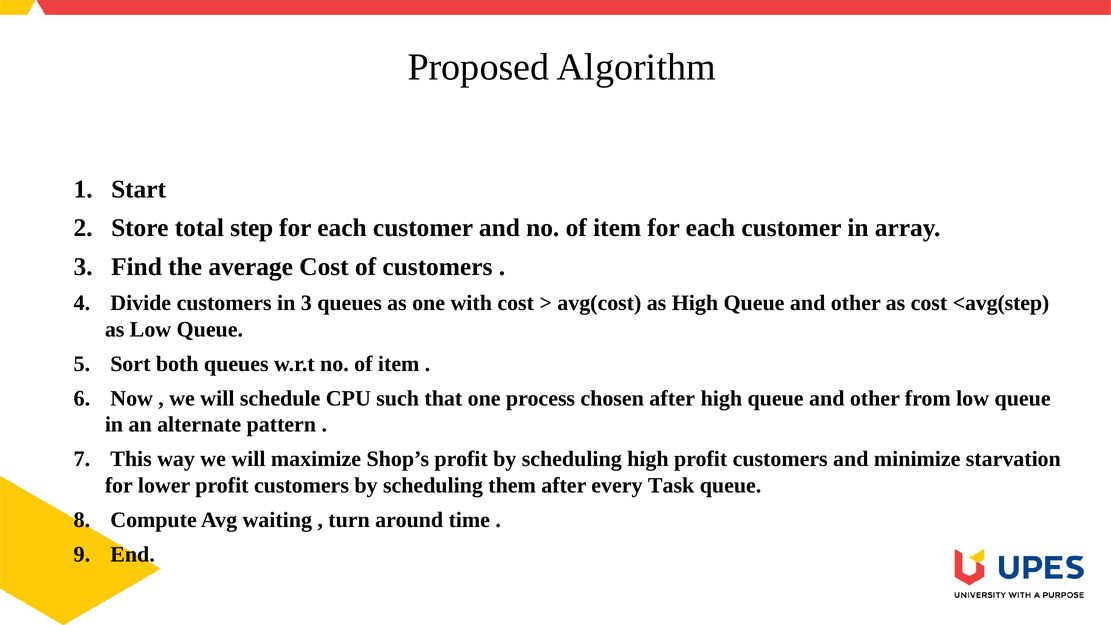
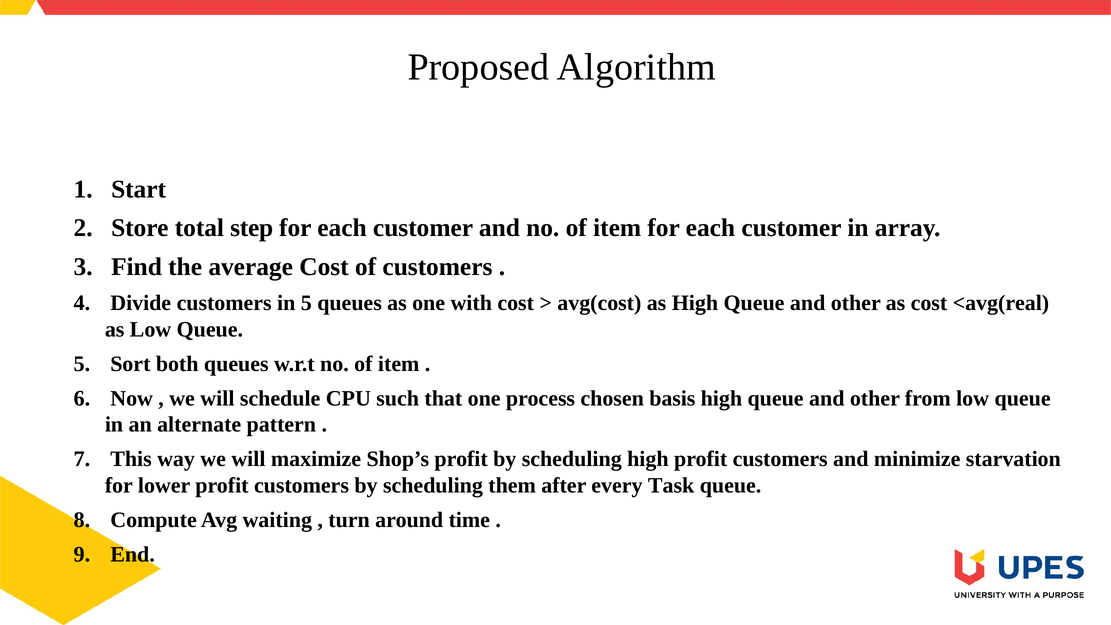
in 3: 3 -> 5 (306, 303)
<avg(step: <avg(step -> <avg(real (1001, 303)
chosen after: after -> basis (672, 398)
